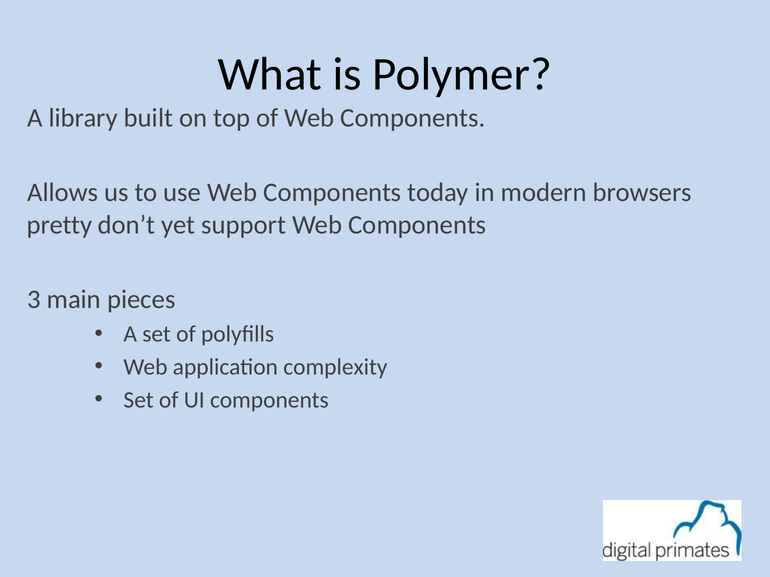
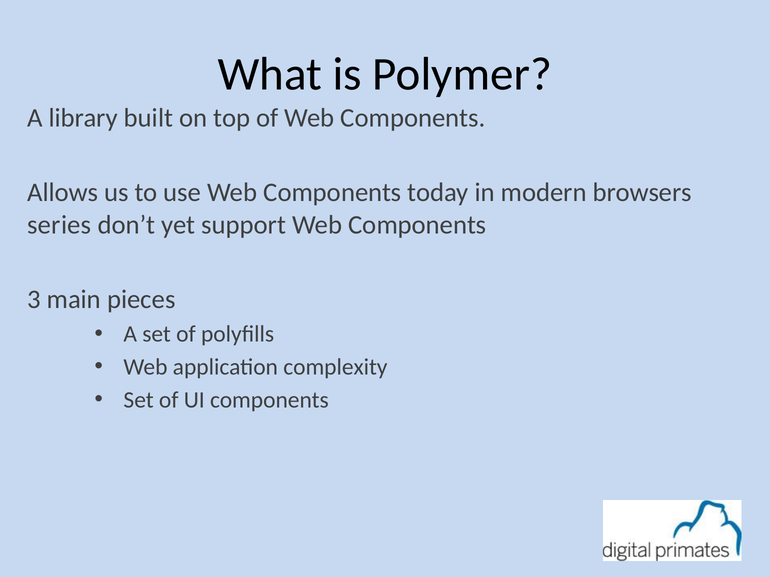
pretty: pretty -> series (59, 225)
